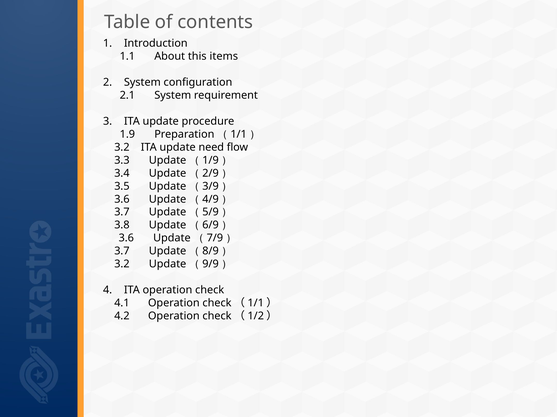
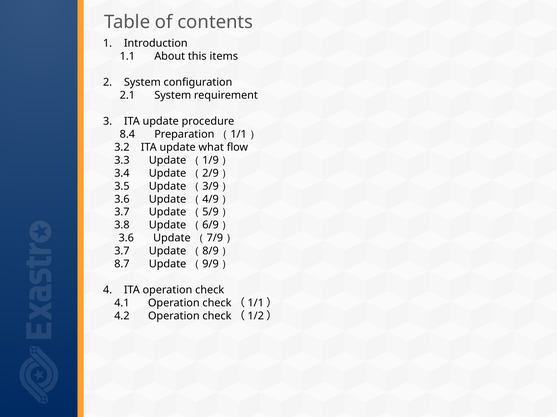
1.9: 1.9 -> 8.4 (127, 134)
need: need -> what (211, 147)
3.2: 3.2 -> 8.7 (122, 264)
